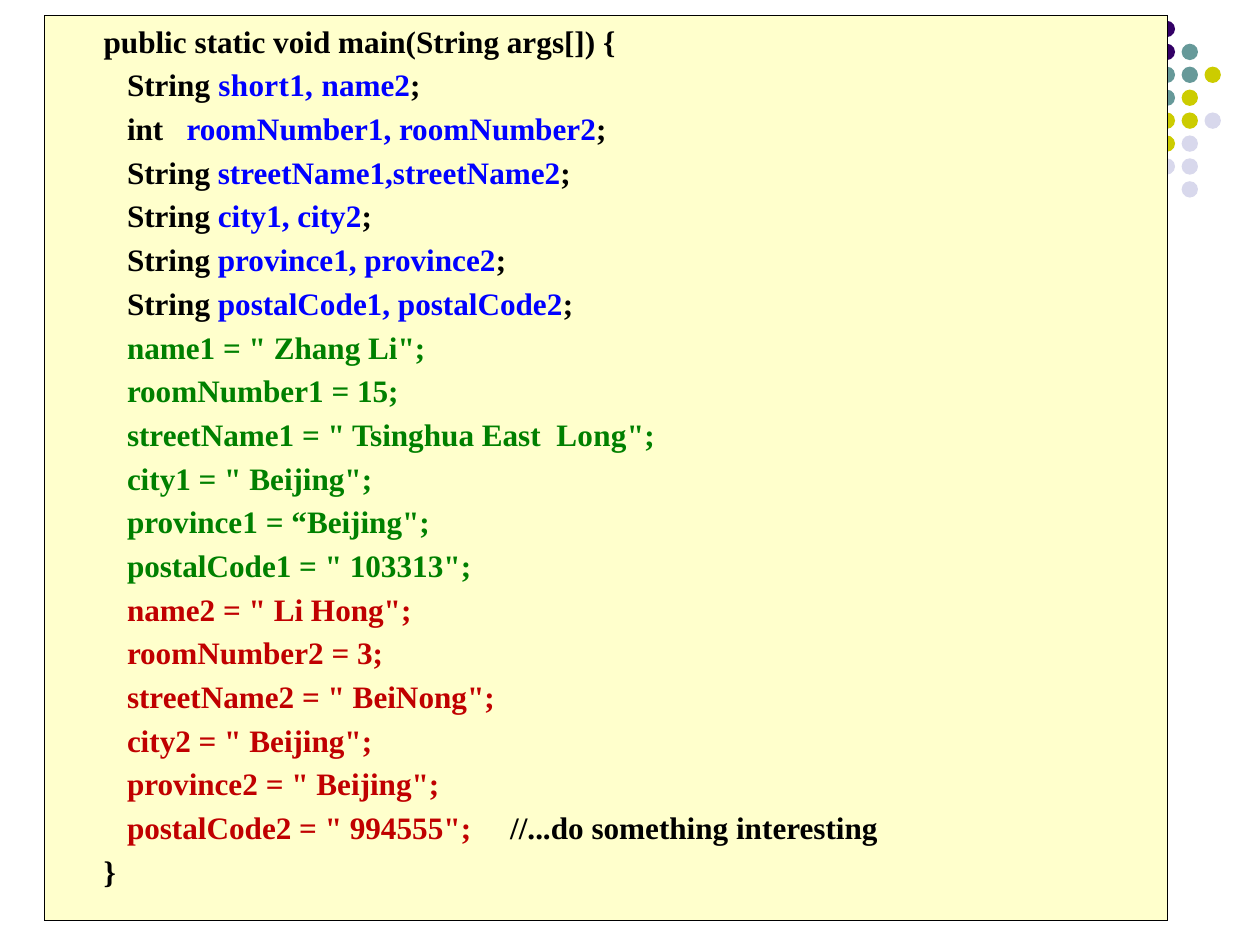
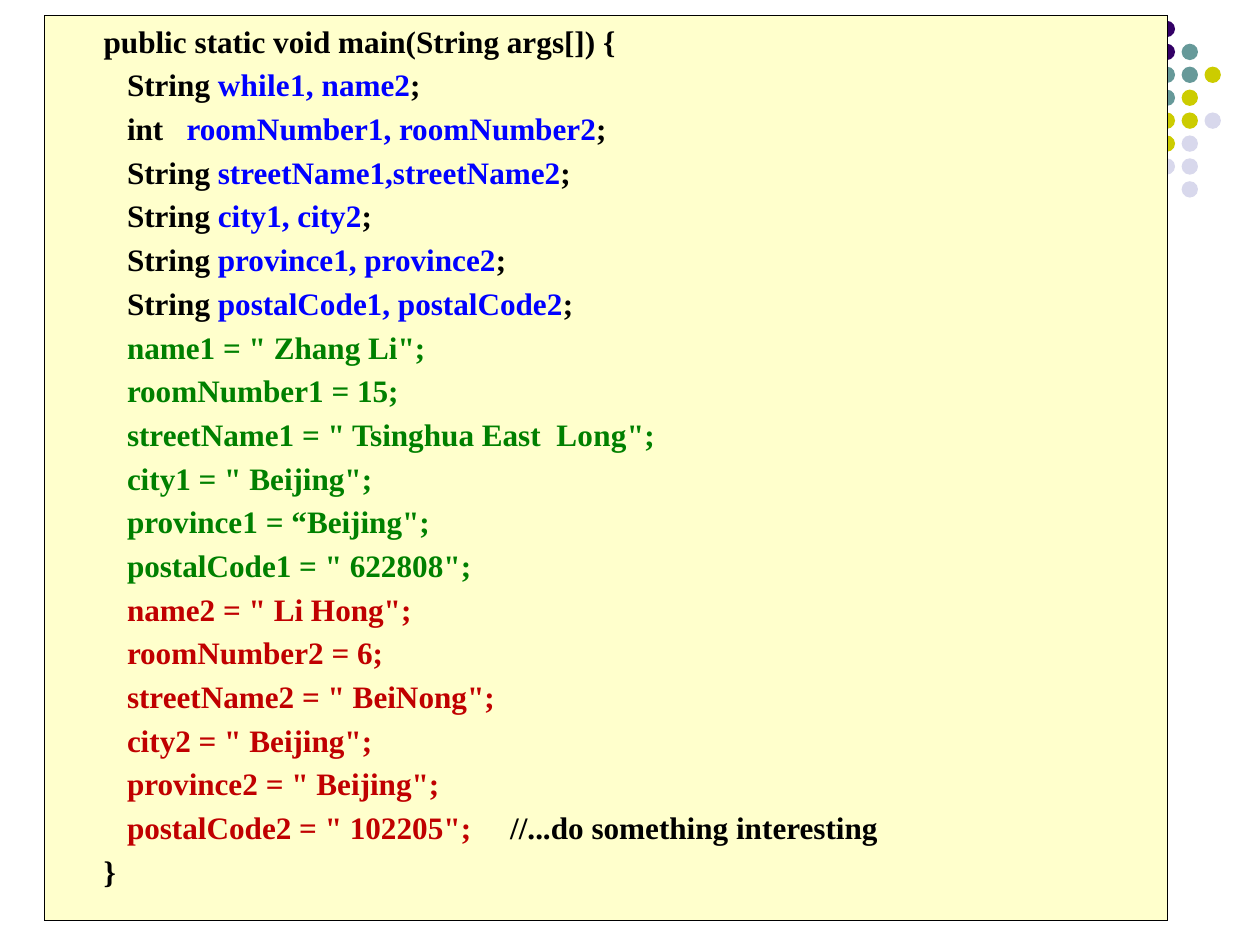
short1: short1 -> while1 (266, 87)
103313: 103313 -> 622808 (410, 567)
3: 3 -> 6 (370, 654)
994555: 994555 -> 102205 (410, 829)
